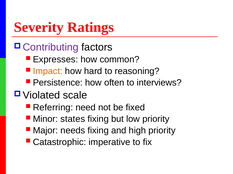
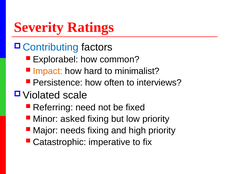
Contributing colour: purple -> blue (51, 47)
Expresses: Expresses -> Explorabel (55, 60)
reasoning: reasoning -> minimalist (137, 71)
states: states -> asked (73, 119)
